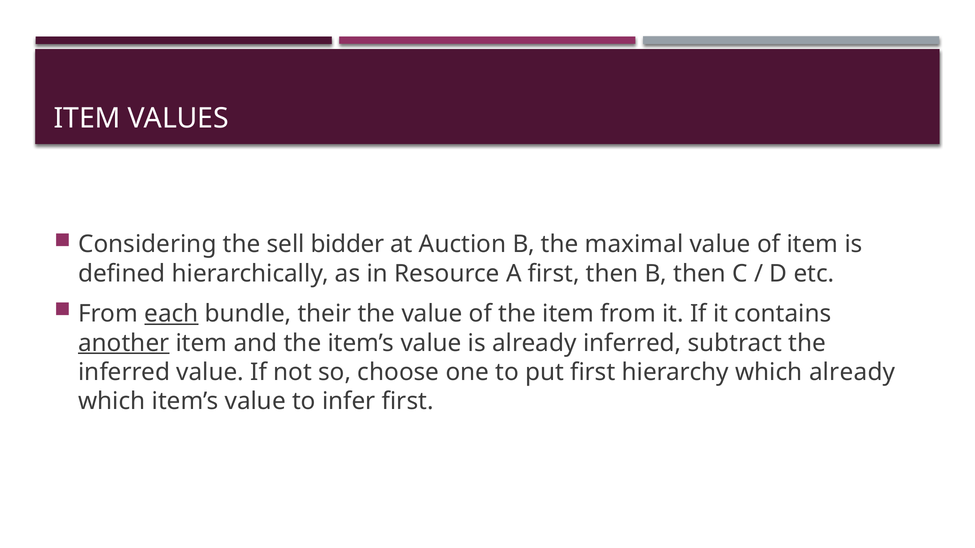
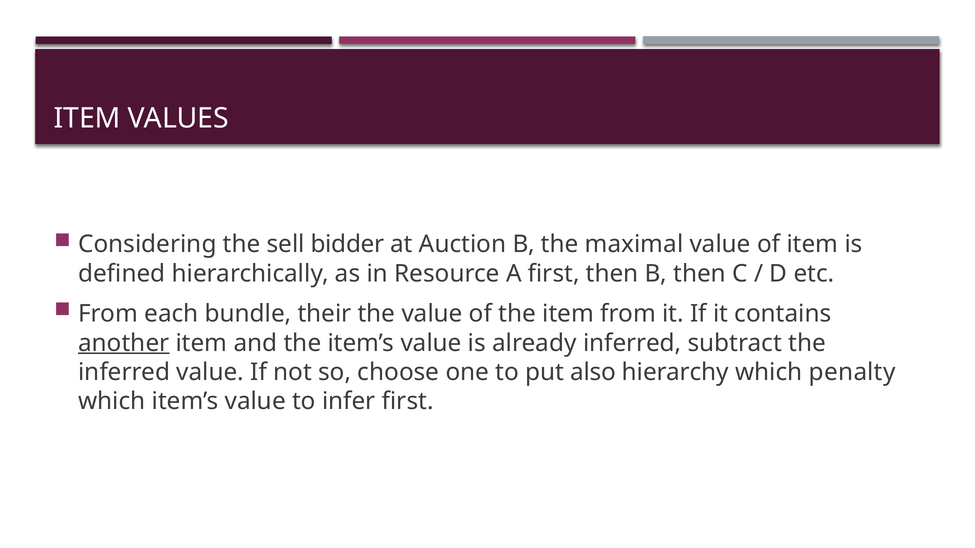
each underline: present -> none (171, 314)
put first: first -> also (593, 373)
which already: already -> penalty (852, 373)
